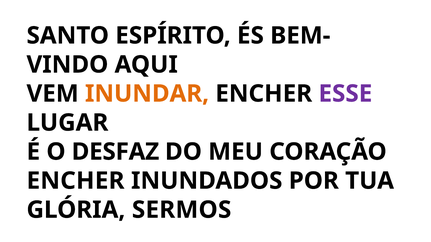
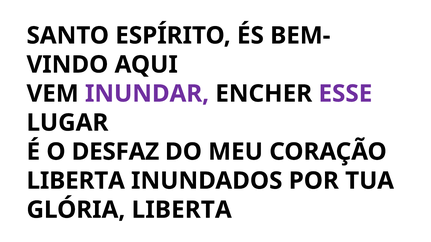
INUNDAR colour: orange -> purple (147, 94)
ENCHER: ENCHER -> LIBERTA (76, 181)
GLÓRIA SERMOS: SERMOS -> LIBERTA (182, 210)
